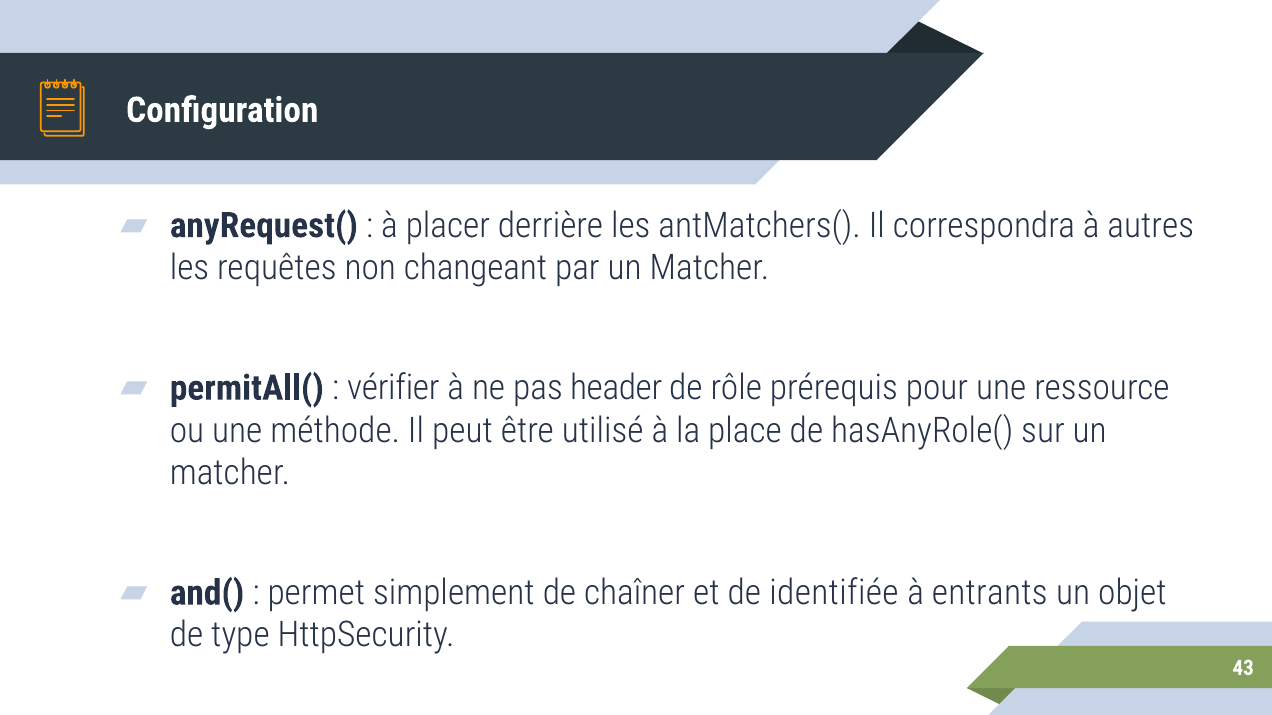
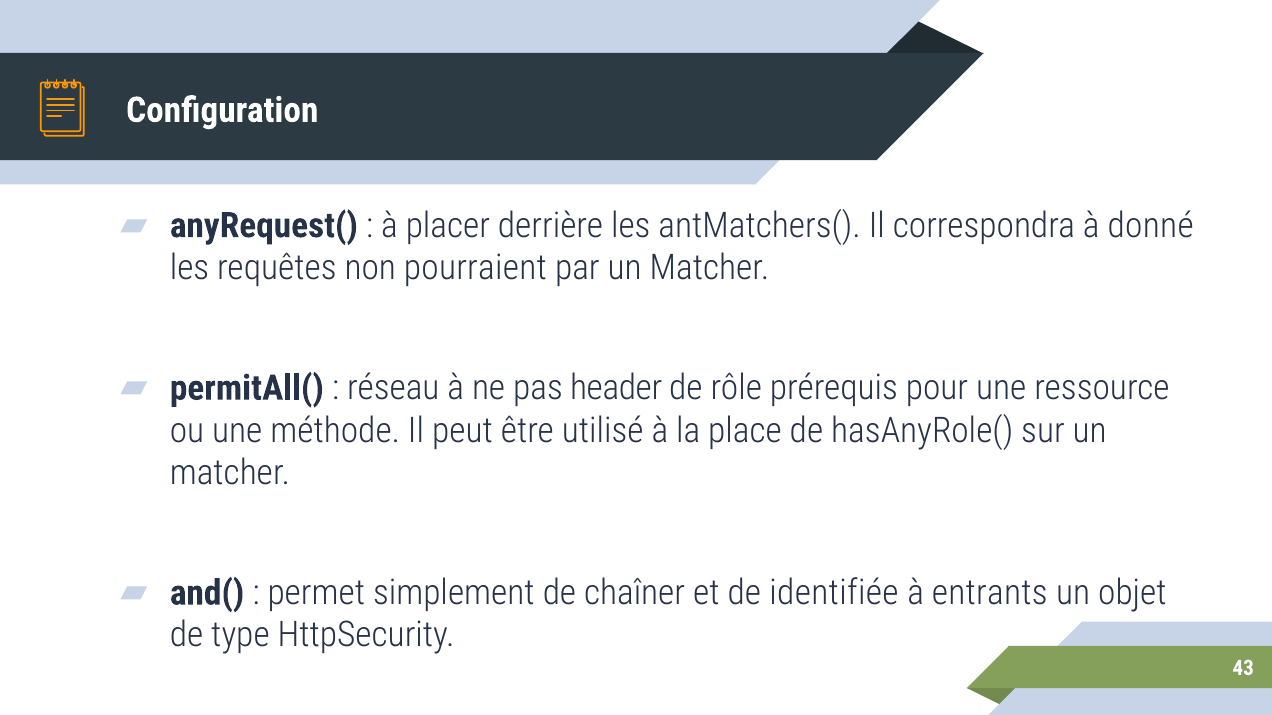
autres: autres -> donné (1151, 226)
changeant: changeant -> pourraient (475, 268)
vérifier: vérifier -> réseau (393, 388)
